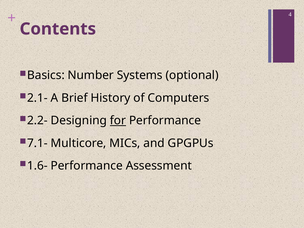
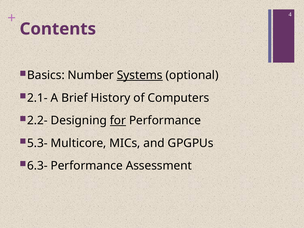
Systems underline: none -> present (140, 75)
7.1-: 7.1- -> 5.3- (37, 143)
1.6-: 1.6- -> 6.3- (37, 166)
